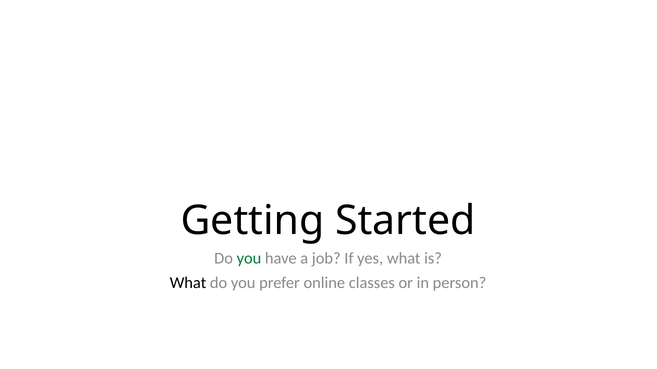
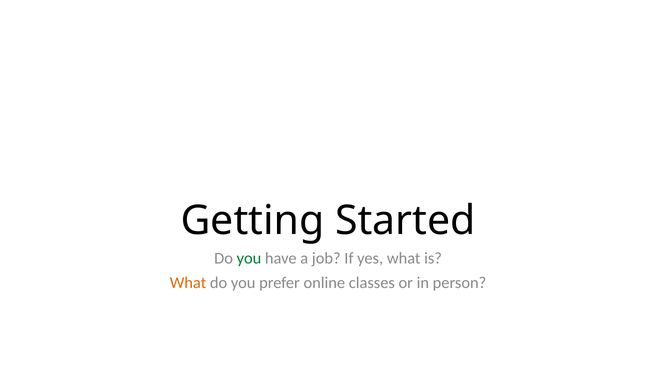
What colour: black -> orange (188, 283)
